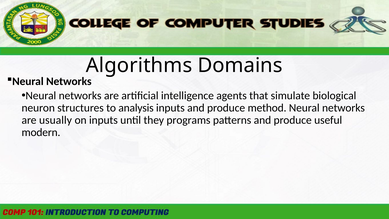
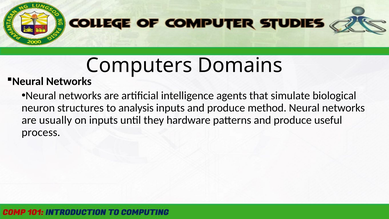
Algorithms: Algorithms -> Computers (139, 65)
programs: programs -> hardware (189, 120)
modern: modern -> process (41, 132)
